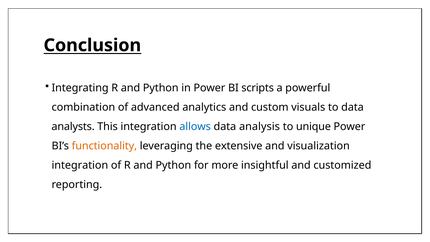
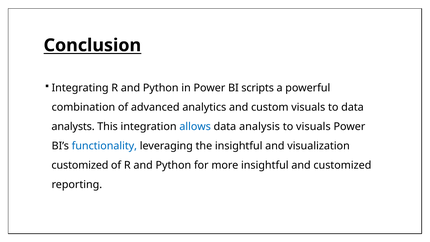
to unique: unique -> visuals (313, 127)
functionality colour: orange -> blue (104, 146)
the extensive: extensive -> insightful (239, 146)
integration: integration -> customized (80, 165)
